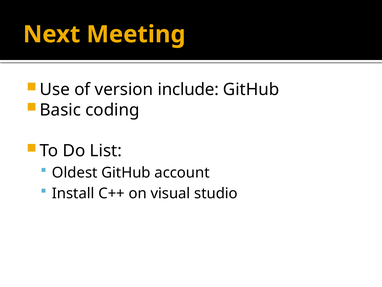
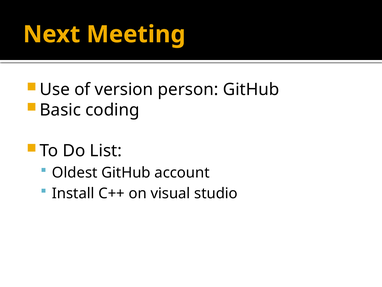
include: include -> person (188, 89)
